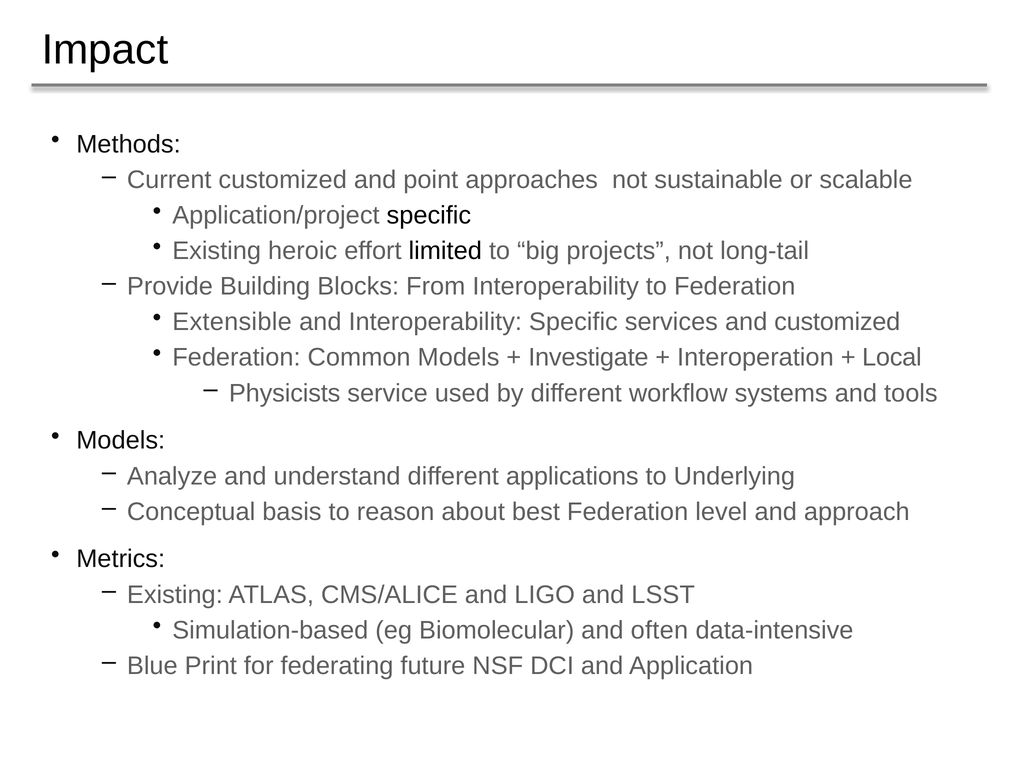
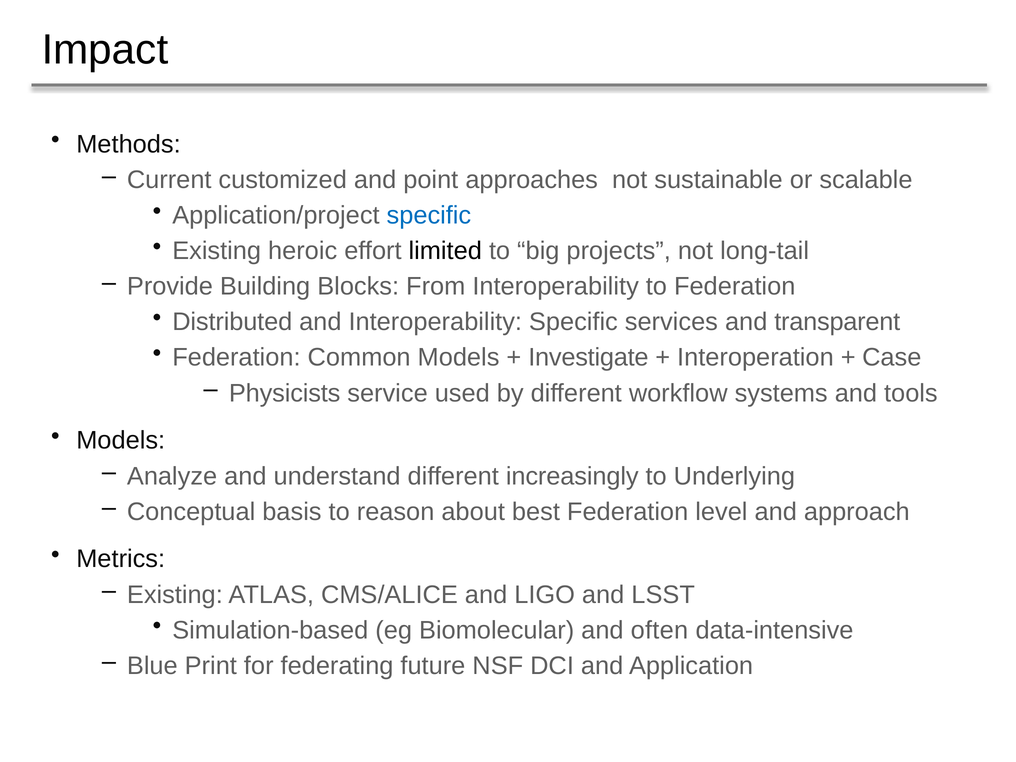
specific colour: black -> blue (429, 215)
Extensible: Extensible -> Distributed (232, 322)
and customized: customized -> transparent (837, 322)
Local: Local -> Case (892, 358)
applications: applications -> increasingly (572, 476)
